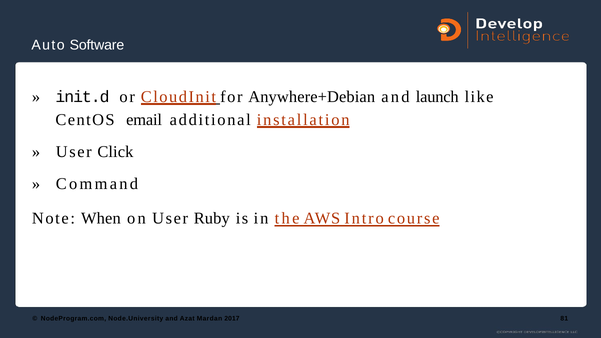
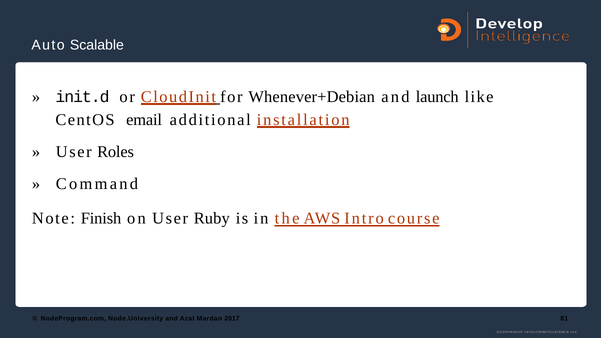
Software: Software -> Scalable (97, 45)
Anywhere+Debian: Anywhere+Debian -> Whenever+Debian (312, 97)
Click: Click -> Roles (116, 152)
When: When -> Finish (101, 218)
